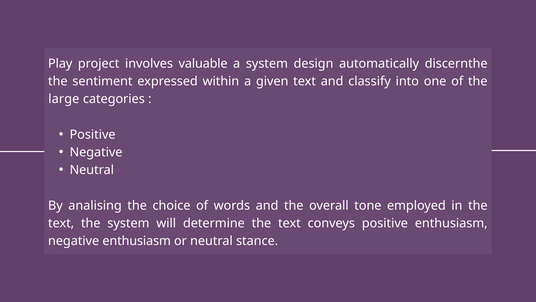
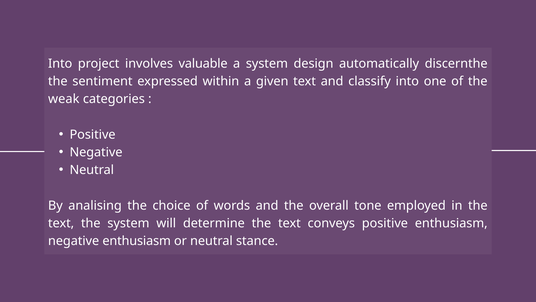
Play: Play -> Into (60, 64)
large: large -> weak (64, 99)
